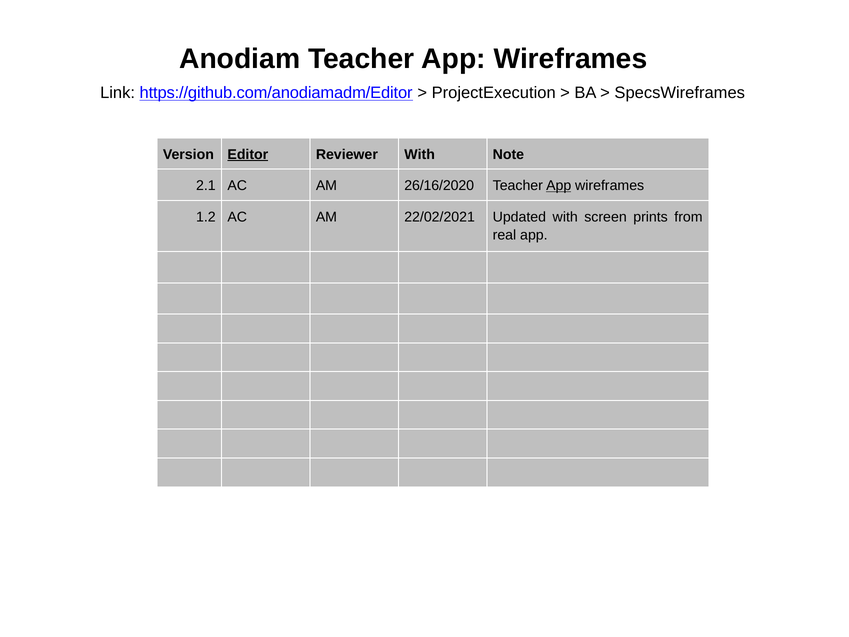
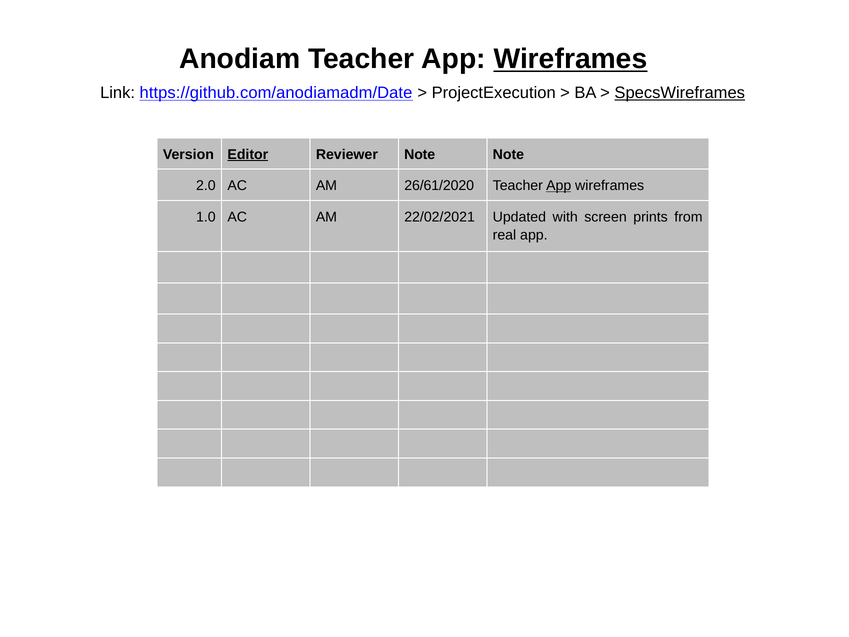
Wireframes underline: none -> present (570, 59)
https://github.com/anodiamadm/Editor: https://github.com/anodiamadm/Editor -> https://github.com/anodiamadm/Date (276, 93)
SpecsWireframes underline: none -> present (680, 93)
Reviewer With: With -> Note (420, 154)
2.1: 2.1 -> 2.0 (206, 186)
26/16/2020: 26/16/2020 -> 26/61/2020 (439, 186)
1.2: 1.2 -> 1.0 (206, 217)
